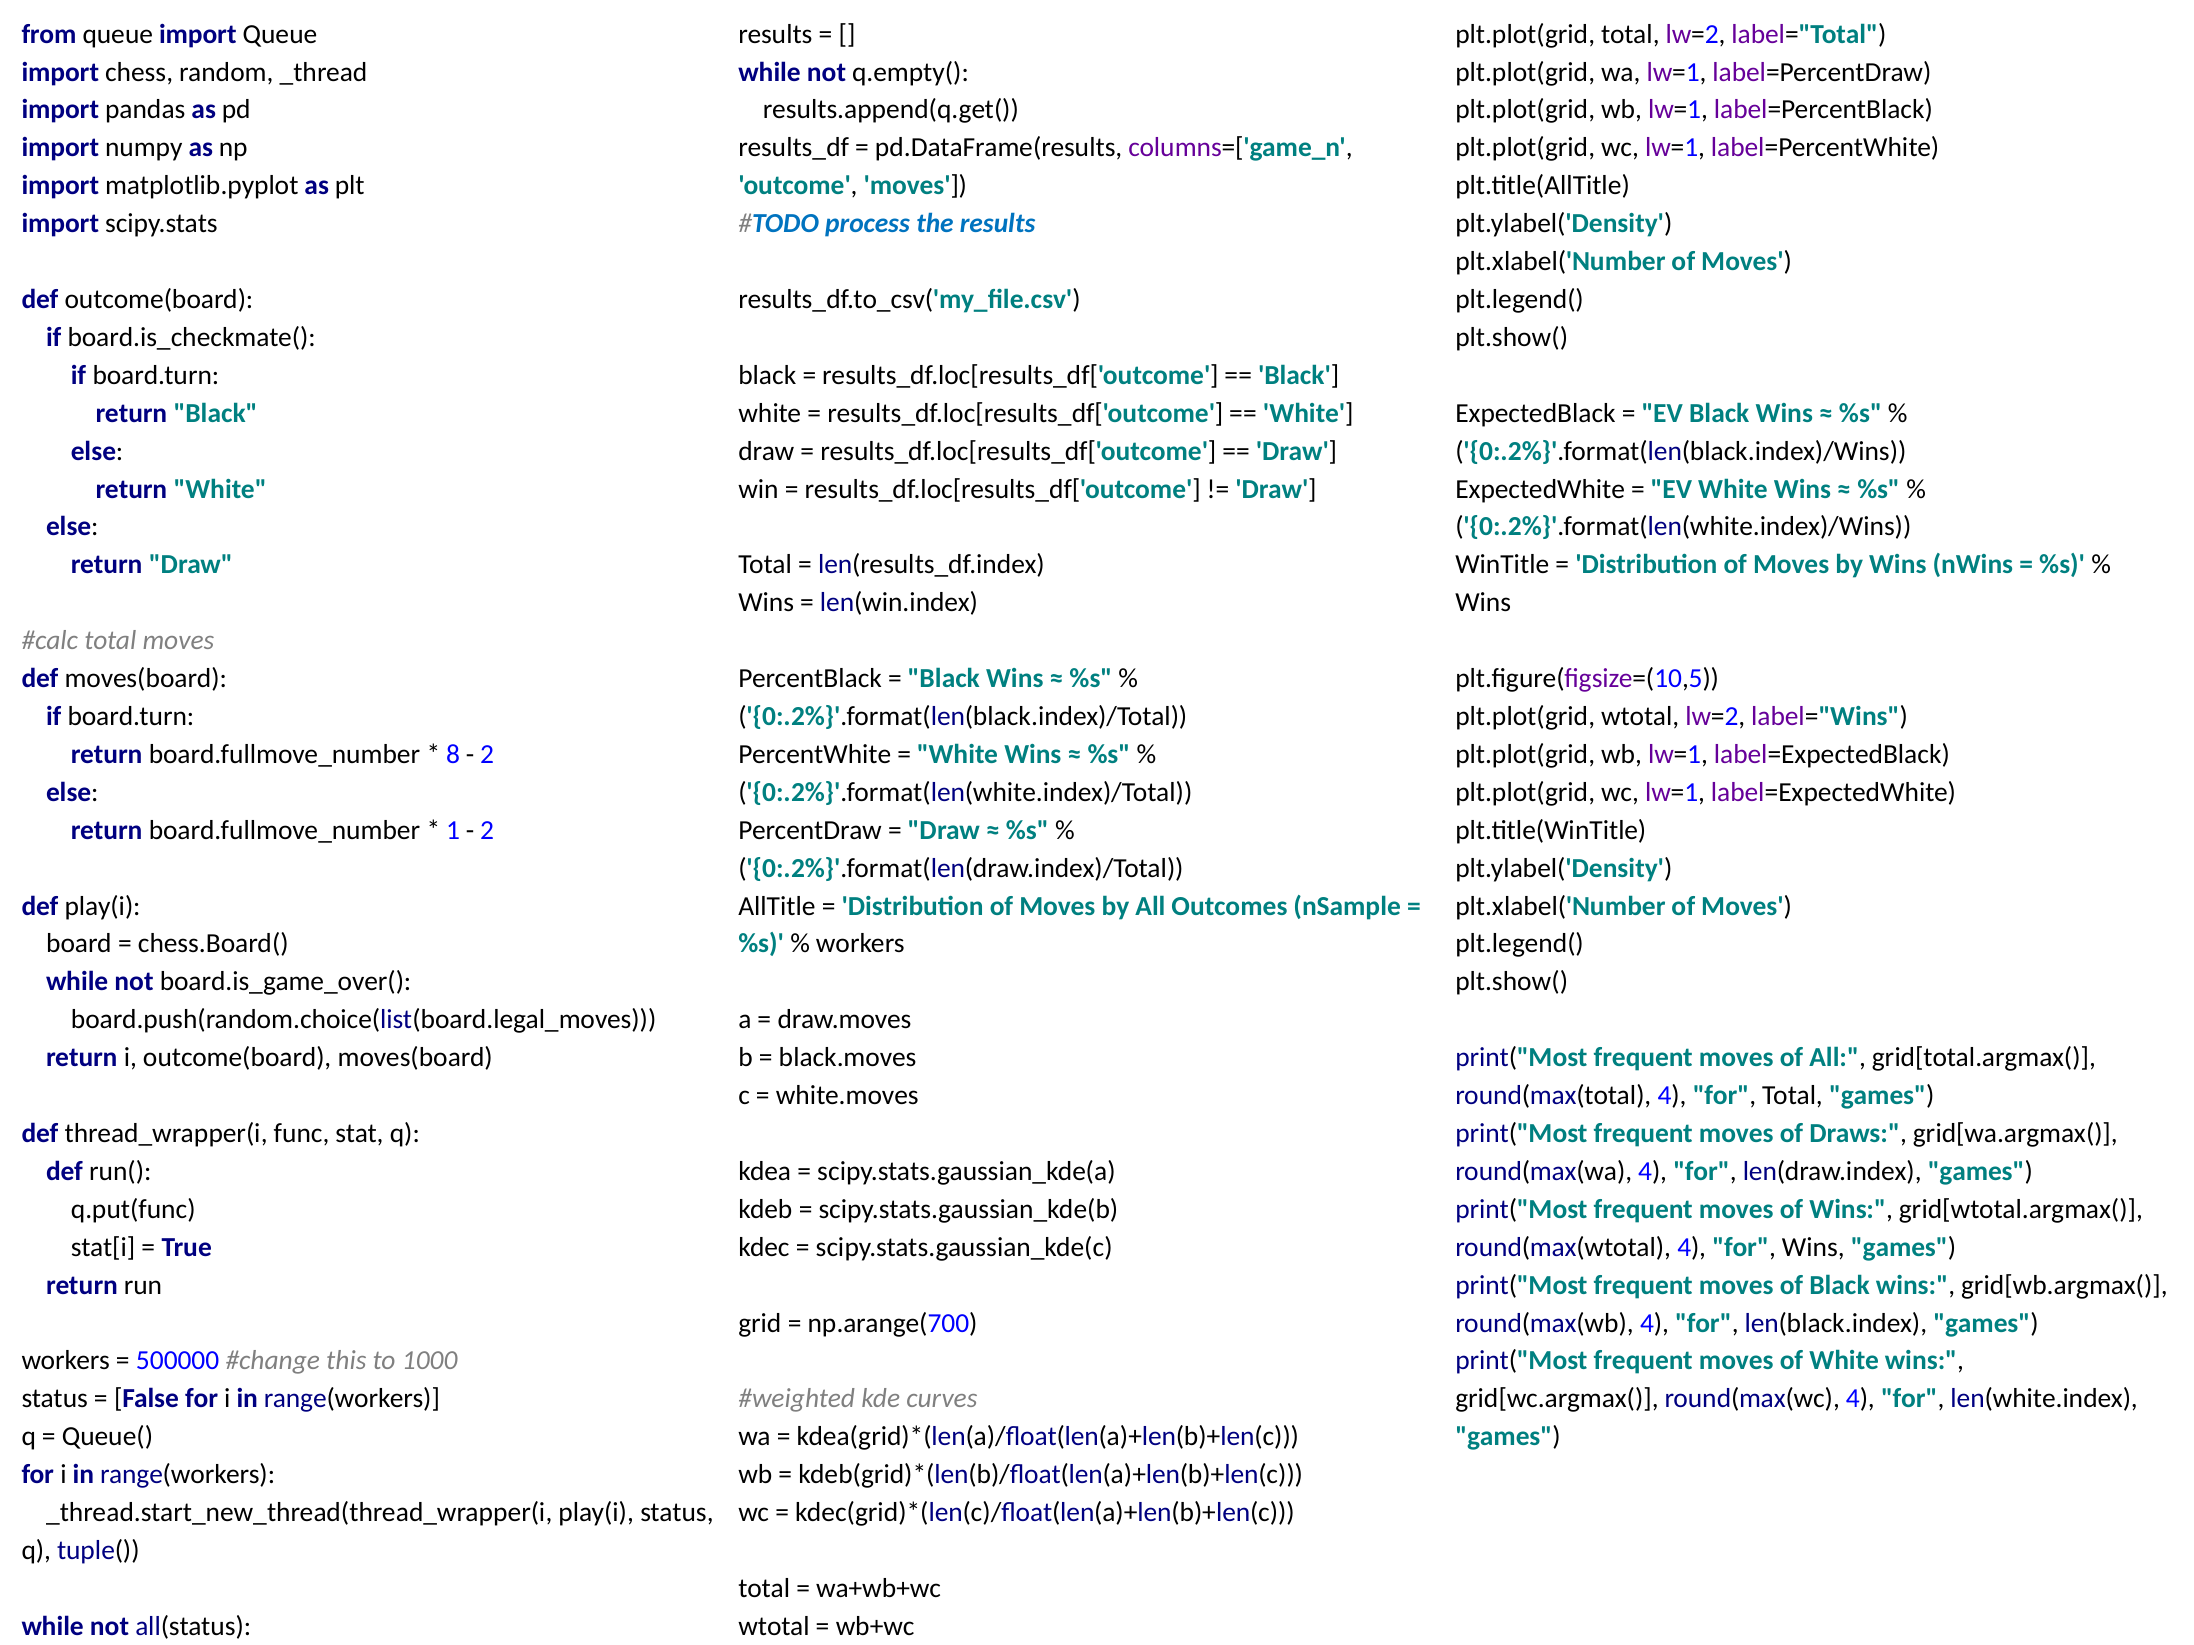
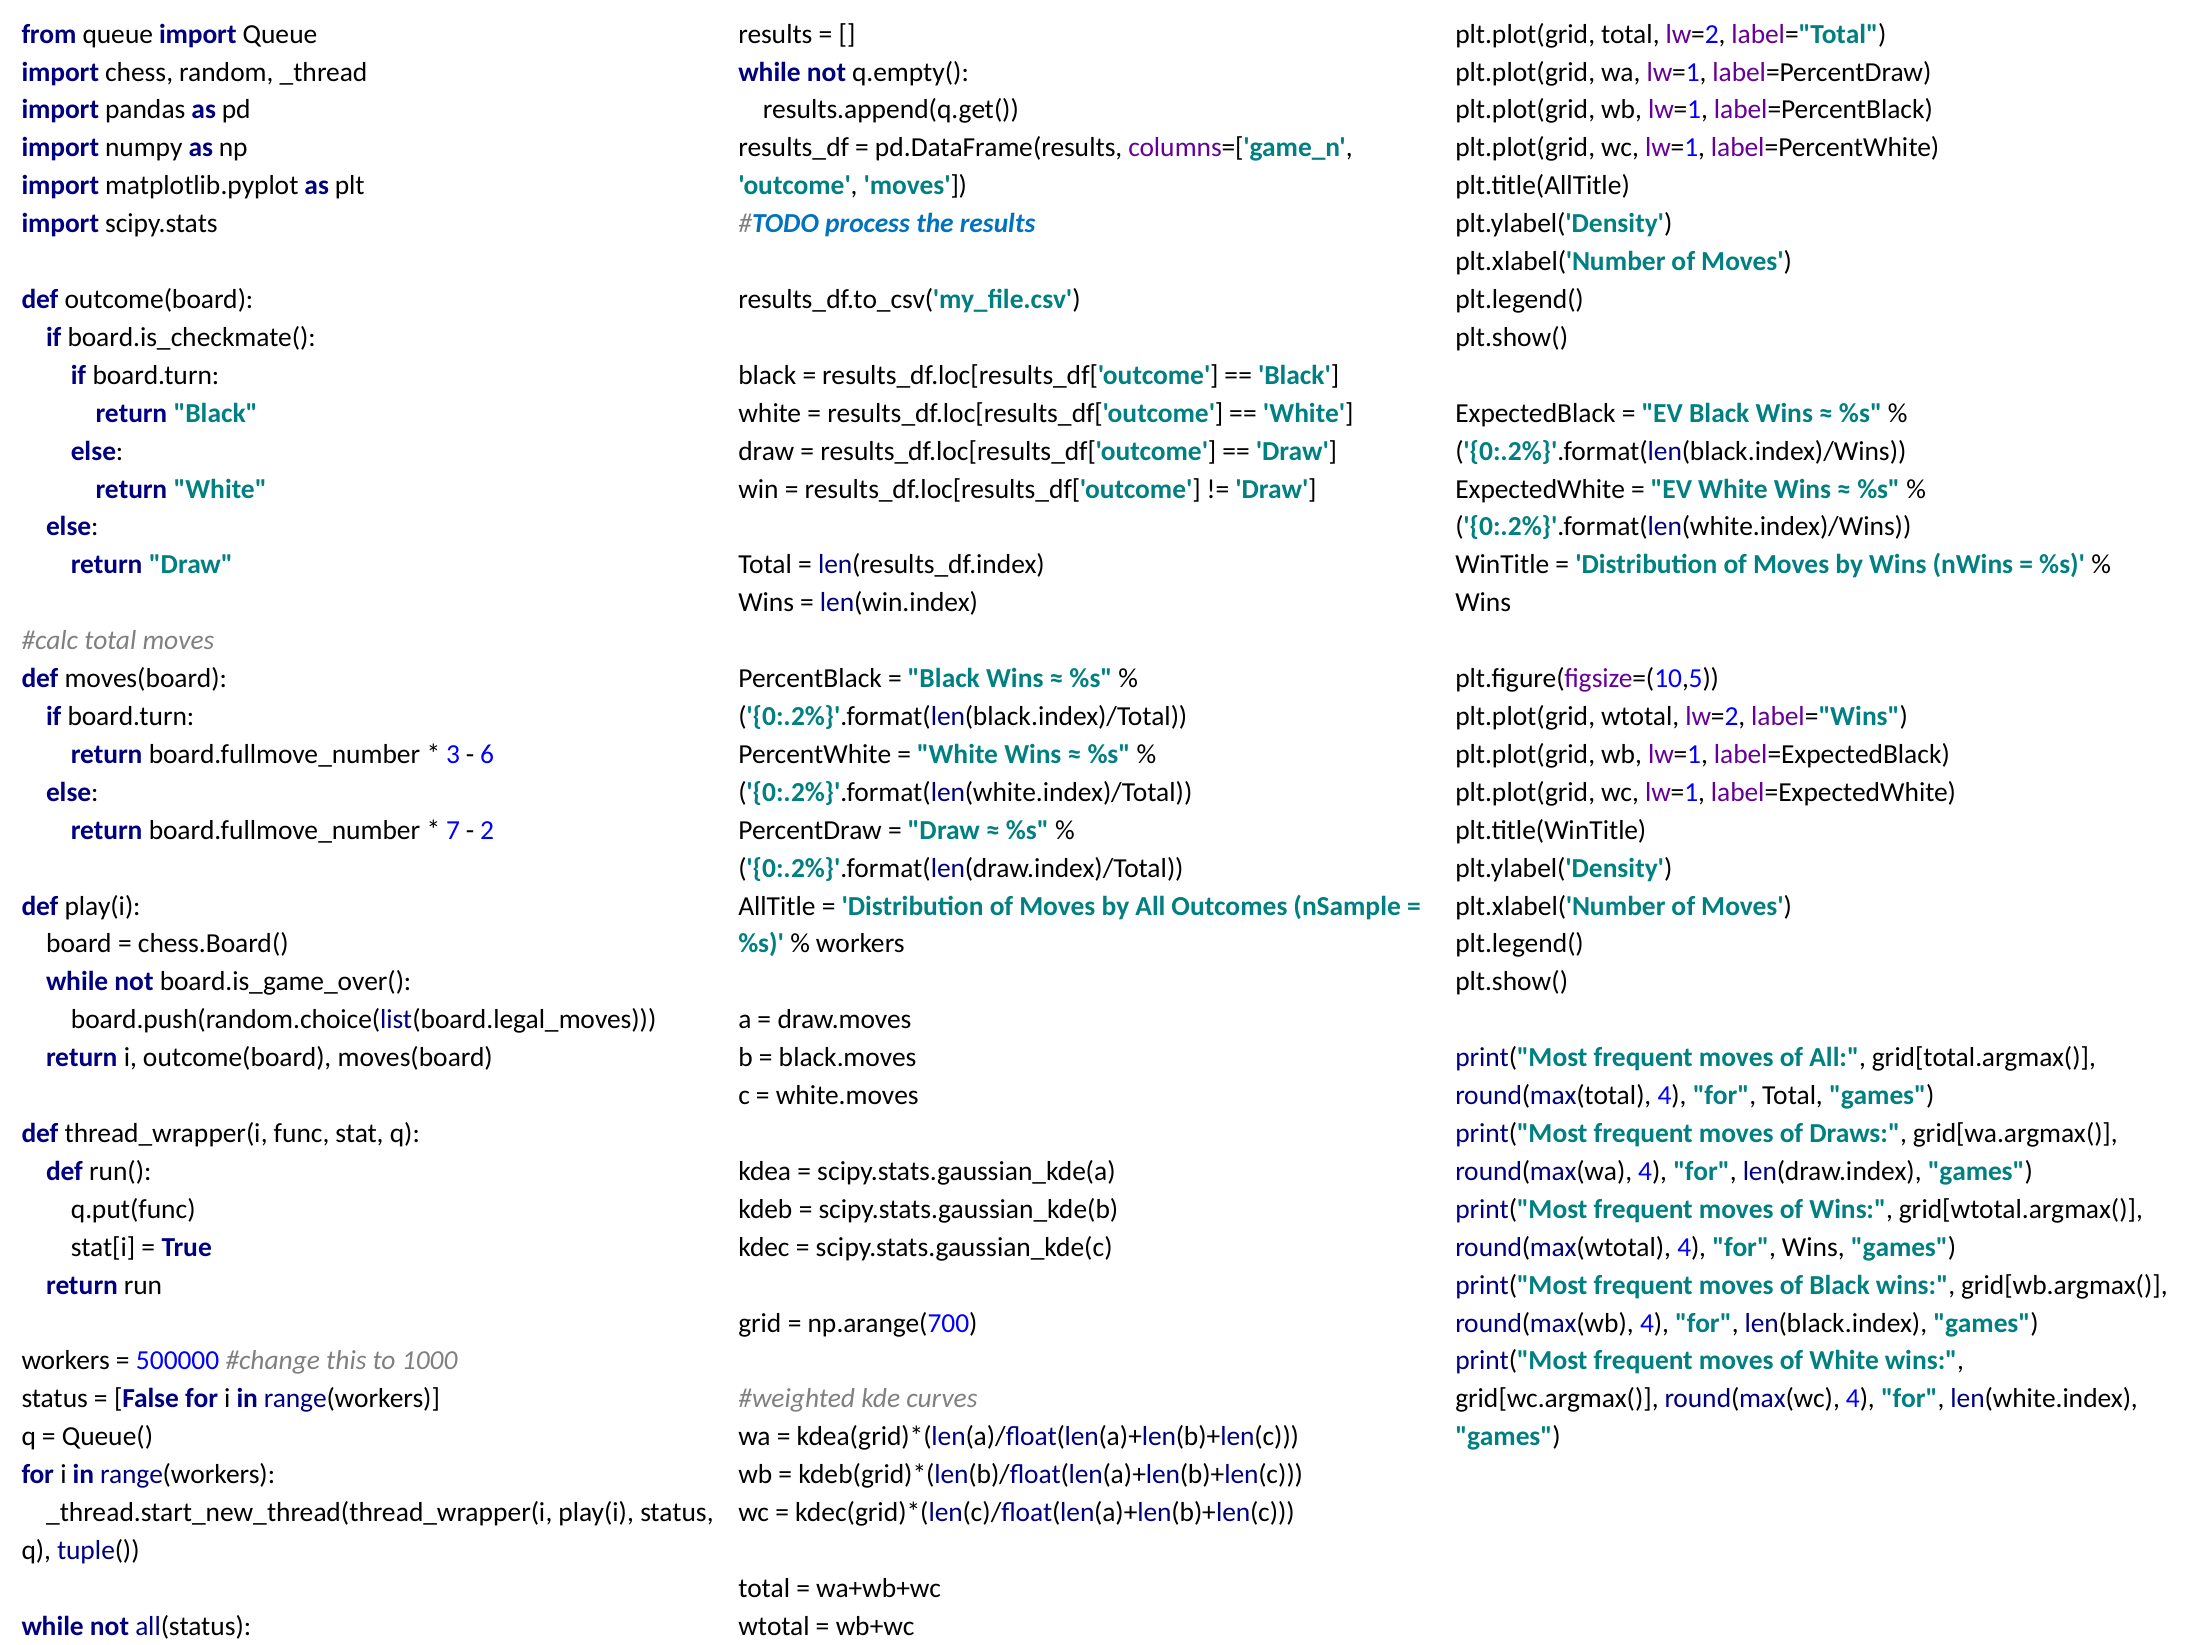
8: 8 -> 3 (453, 755)
2: 2 -> 6 (487, 755)
1: 1 -> 7 (453, 830)
